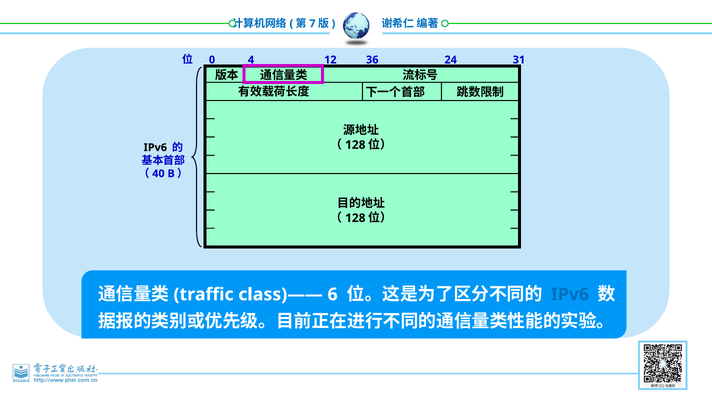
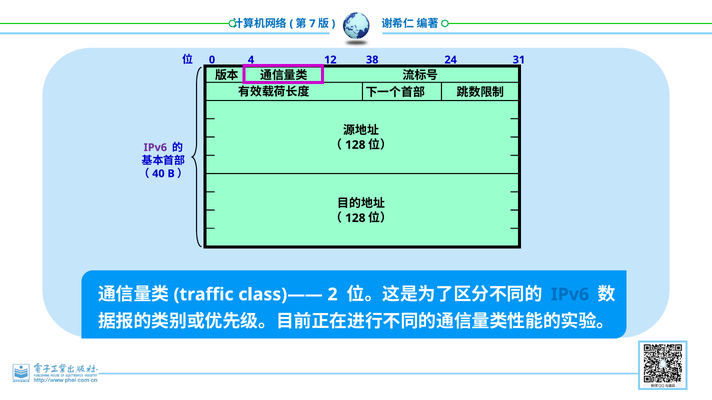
36: 36 -> 38 (372, 60)
IPv6 colour: black -> purple (155, 148)
6: 6 -> 2 (333, 295)
